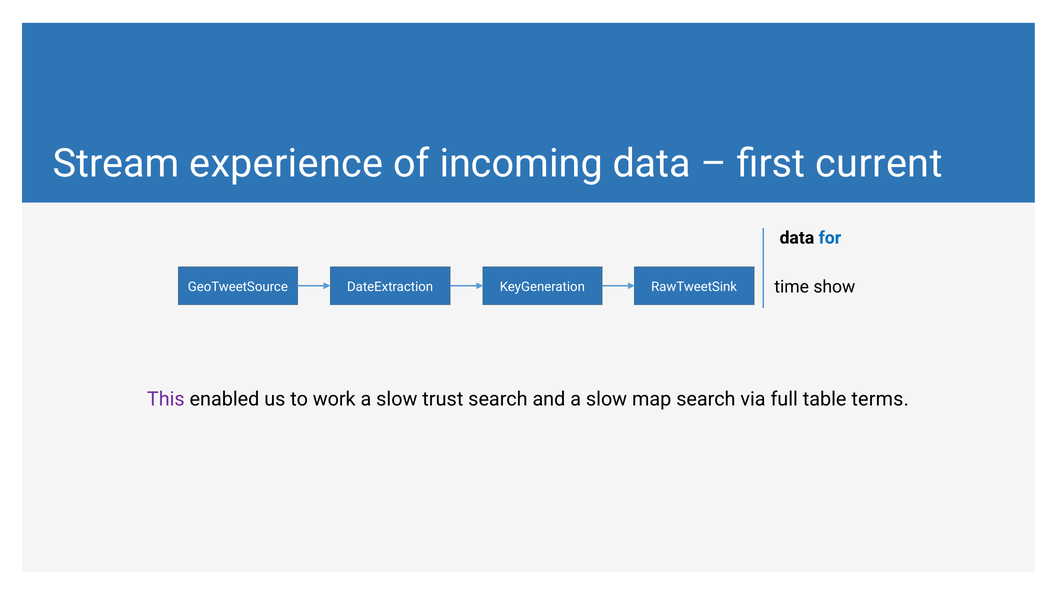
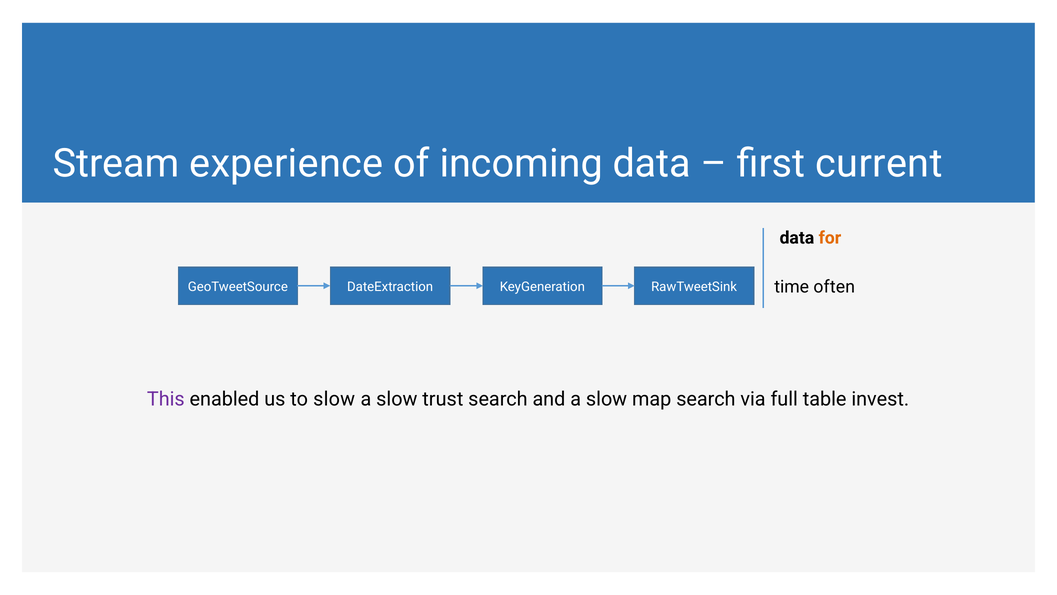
for colour: blue -> orange (830, 238)
show: show -> often (834, 287)
to work: work -> slow (334, 399)
terms: terms -> invest (880, 399)
